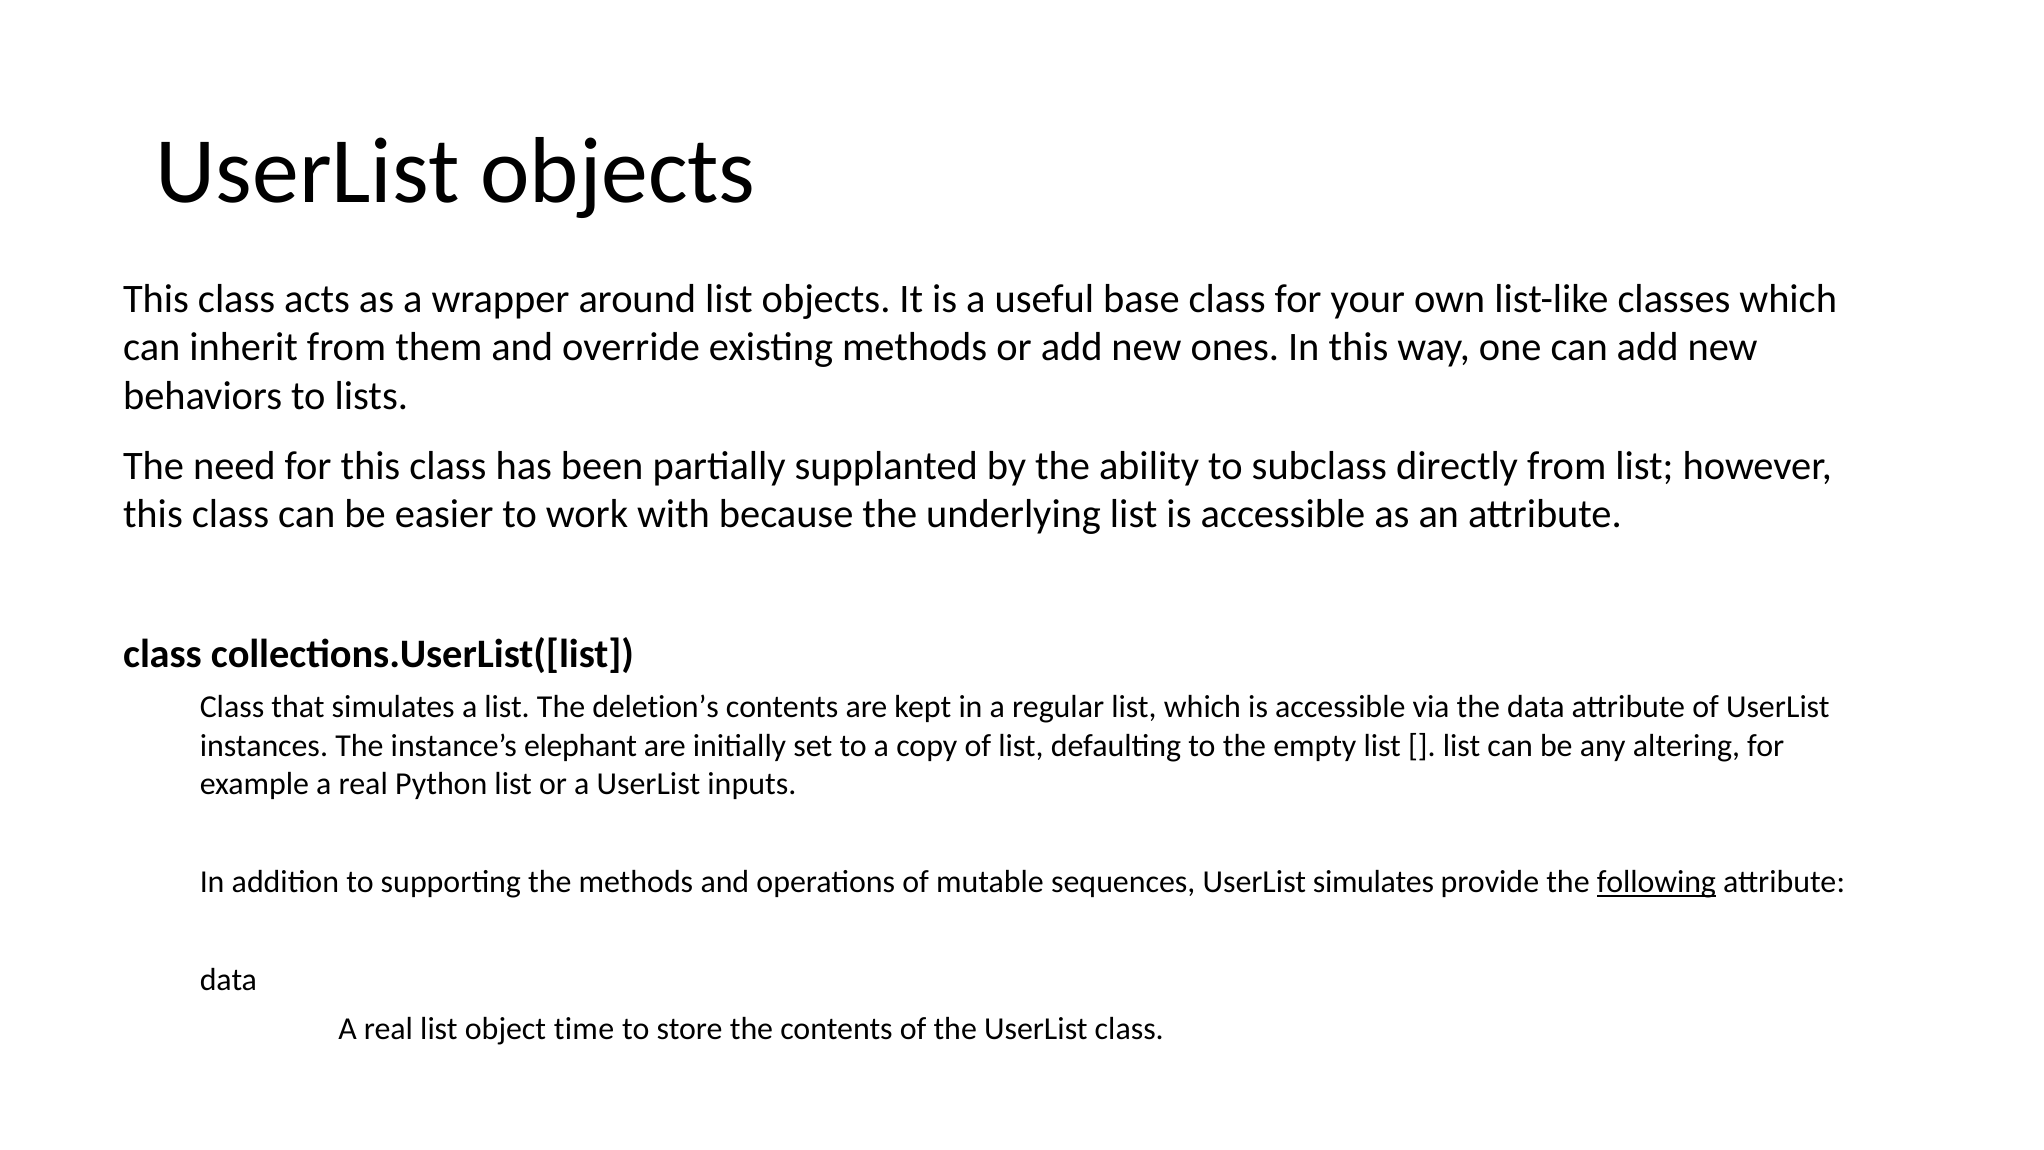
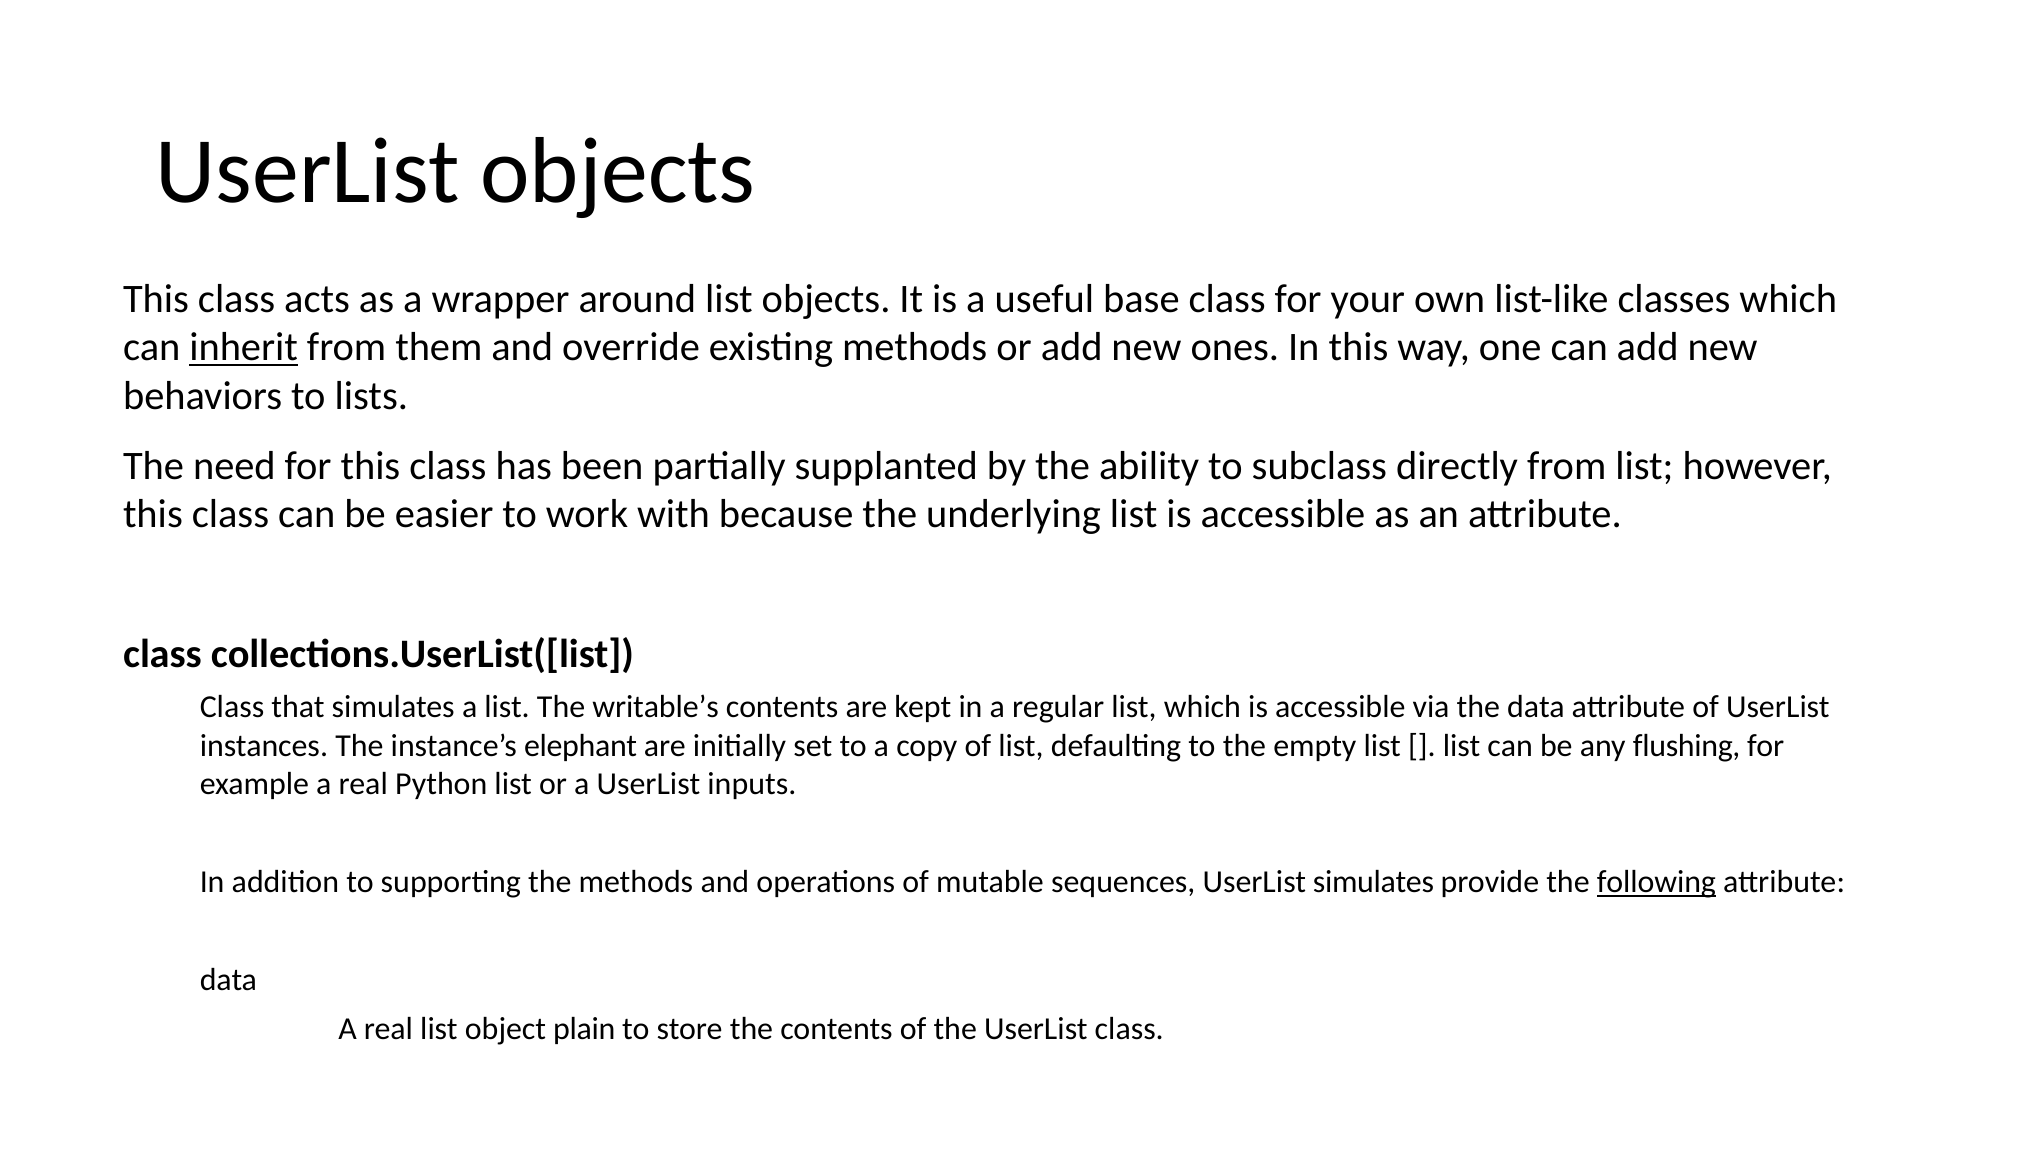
inherit underline: none -> present (244, 347)
deletion’s: deletion’s -> writable’s (656, 707)
altering: altering -> flushing (1687, 746)
time: time -> plain (584, 1029)
